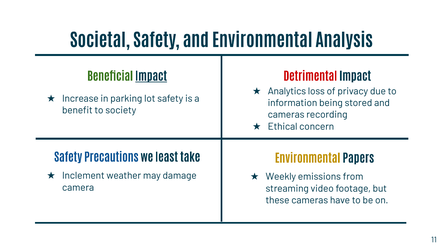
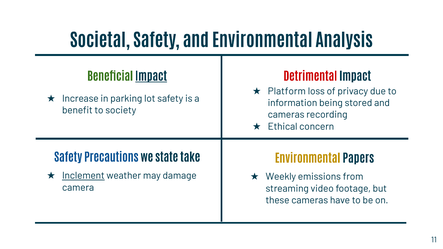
Analytics: Analytics -> Platform (287, 91)
least: least -> state (167, 158)
Inclement underline: none -> present (83, 176)
